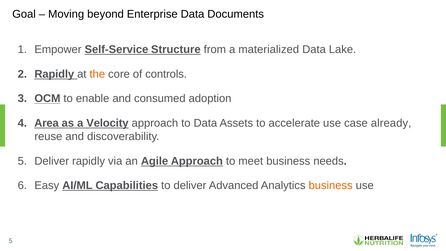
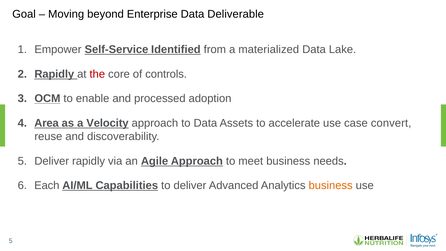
Documents: Documents -> Deliverable (236, 14)
Structure: Structure -> Identified (176, 49)
the colour: orange -> red (97, 74)
consumed: consumed -> processed (160, 99)
already: already -> convert (391, 123)
Easy: Easy -> Each (47, 185)
